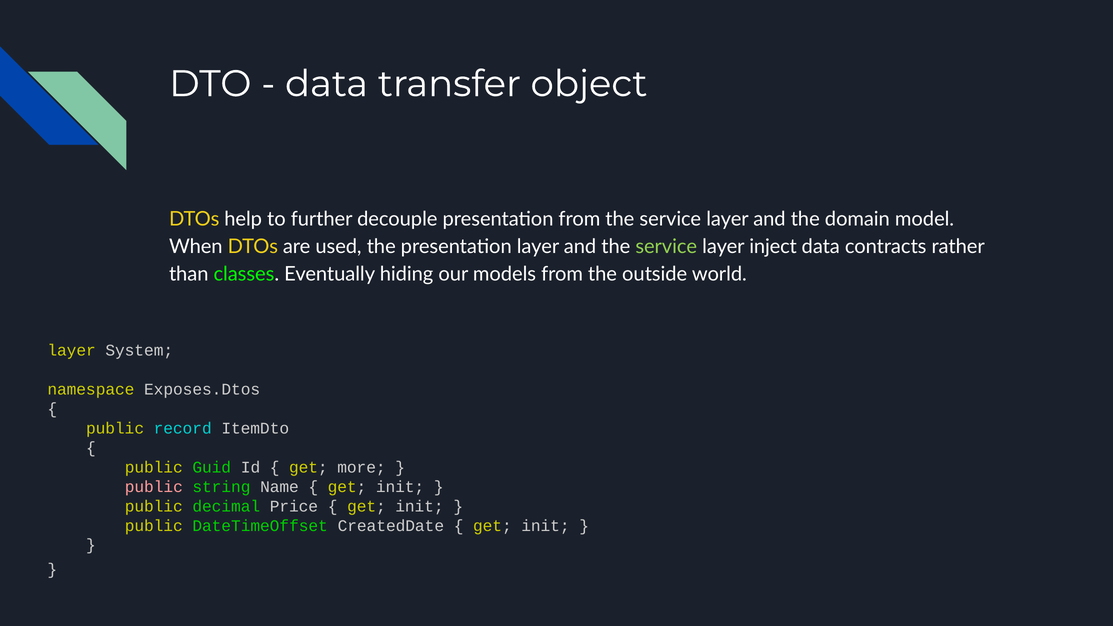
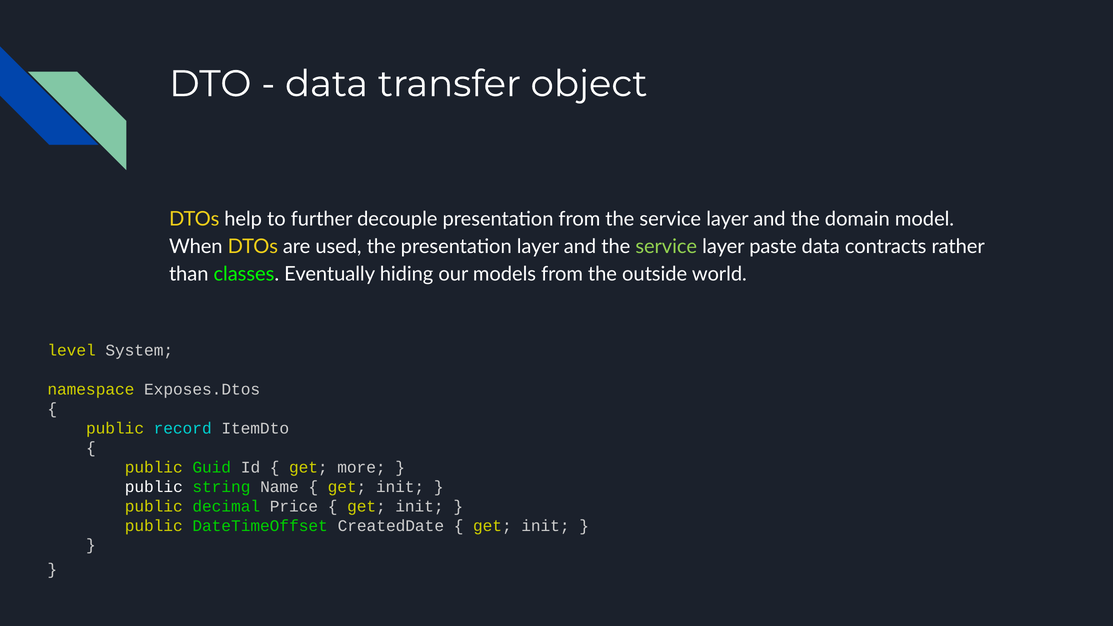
inject: inject -> paste (773, 247)
layer: layer -> level (72, 351)
public colour: pink -> white (154, 487)
